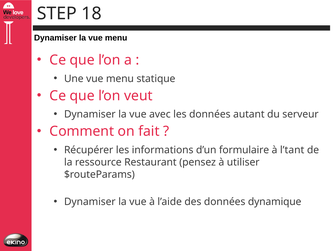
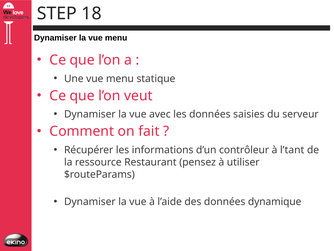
autant: autant -> saisies (249, 114)
formulaire: formulaire -> contrôleur (244, 150)
